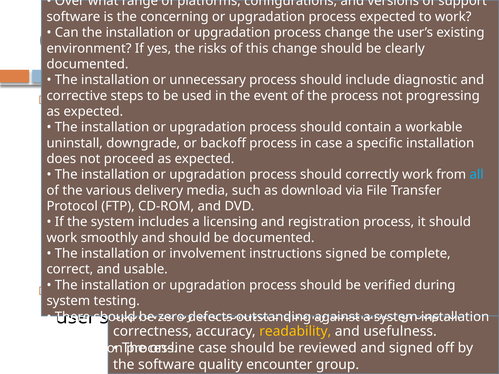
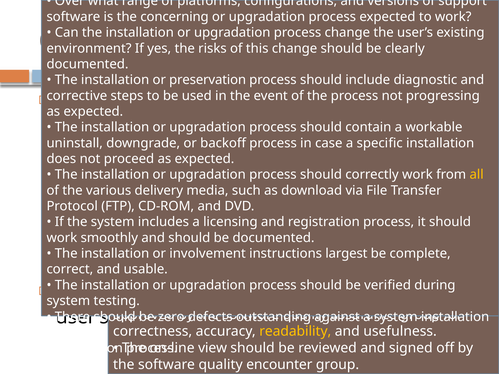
unnecessary: unnecessary -> preservation (208, 80)
all colour: light blue -> yellow (477, 175)
signed: signed -> largest (346, 254)
case: case -> view (213, 348)
